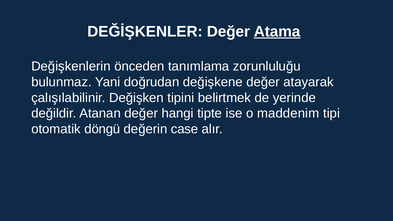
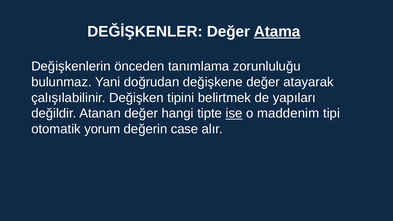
yerinde: yerinde -> yapıları (294, 98)
ise underline: none -> present (234, 113)
döngü: döngü -> yorum (102, 129)
